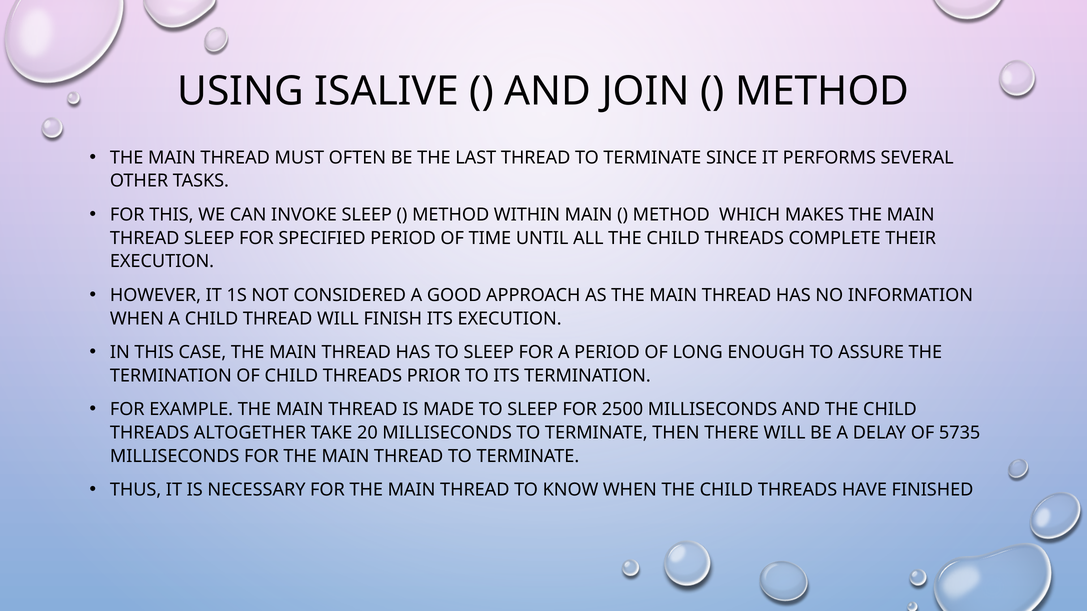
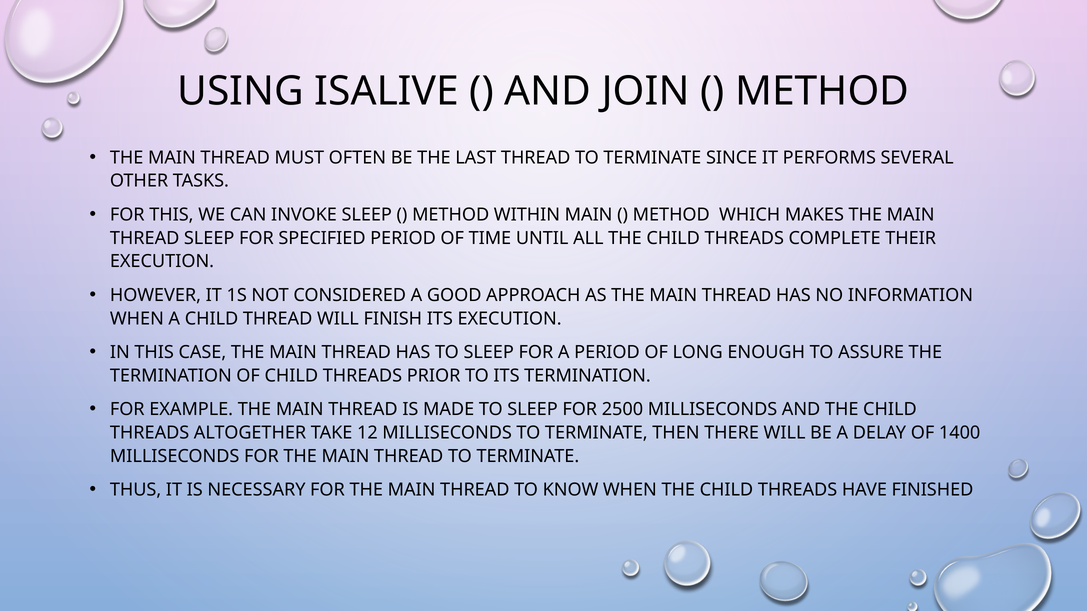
20: 20 -> 12 (367, 433)
5735: 5735 -> 1400 (960, 433)
